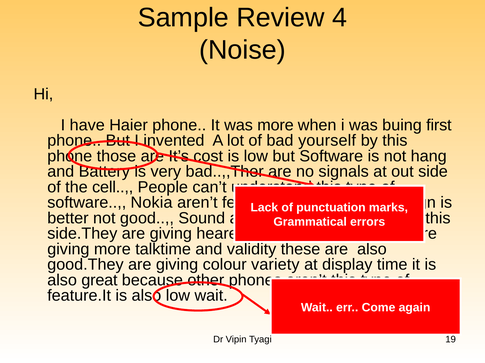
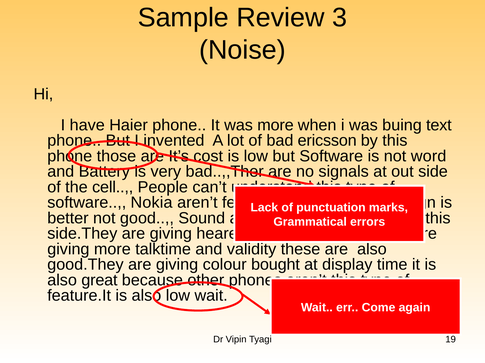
4: 4 -> 3 (340, 18)
first: first -> text (439, 125)
yourself: yourself -> ericsson (327, 141)
hang: hang -> word (429, 156)
variety: variety -> bought (275, 265)
